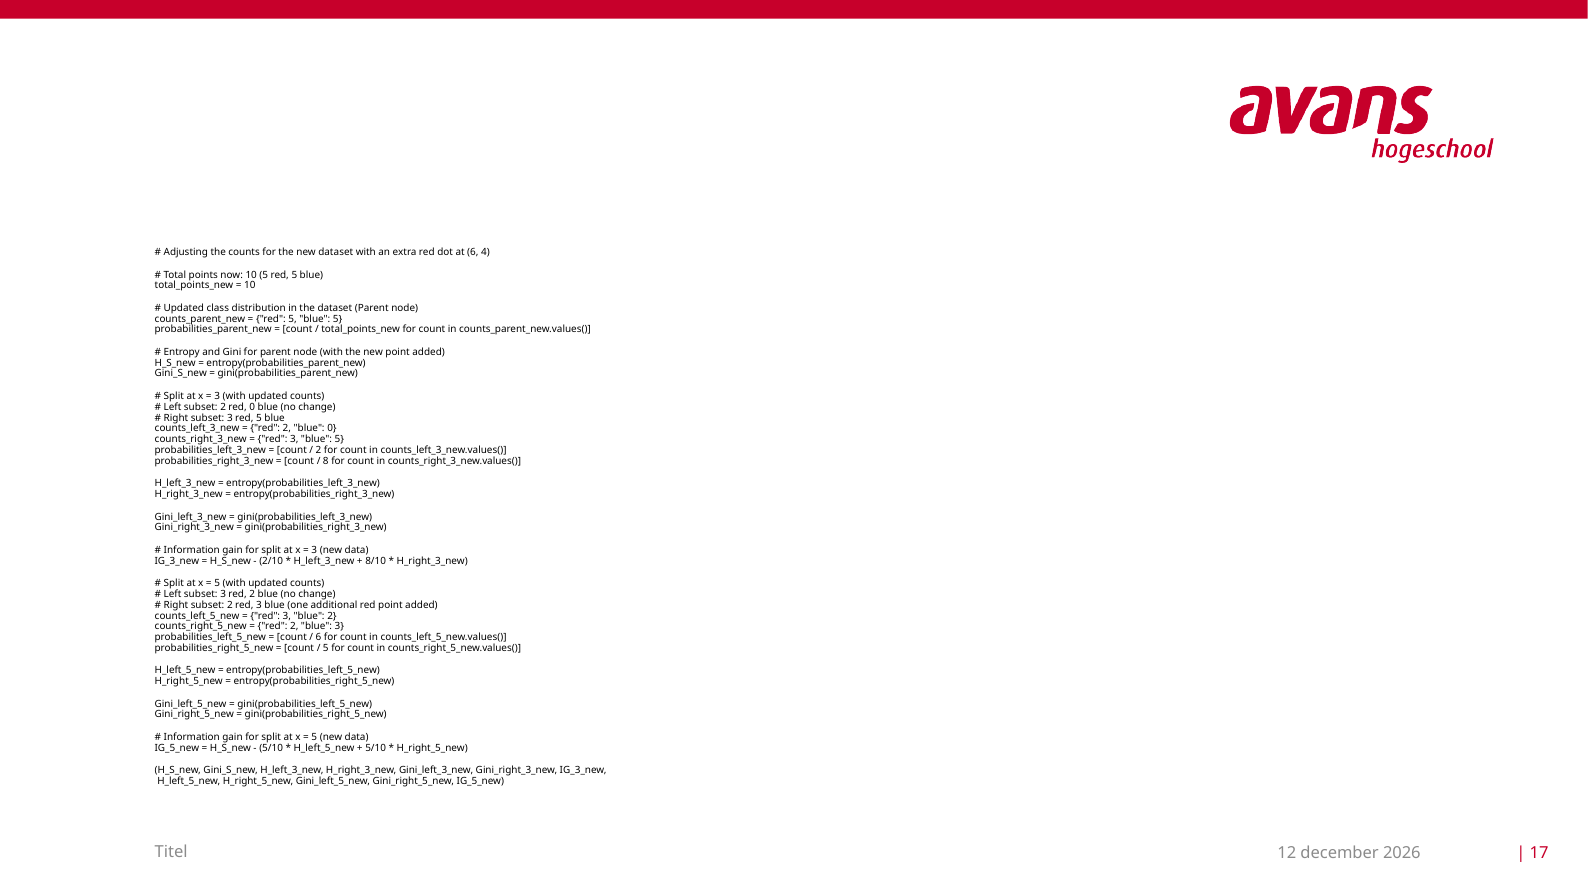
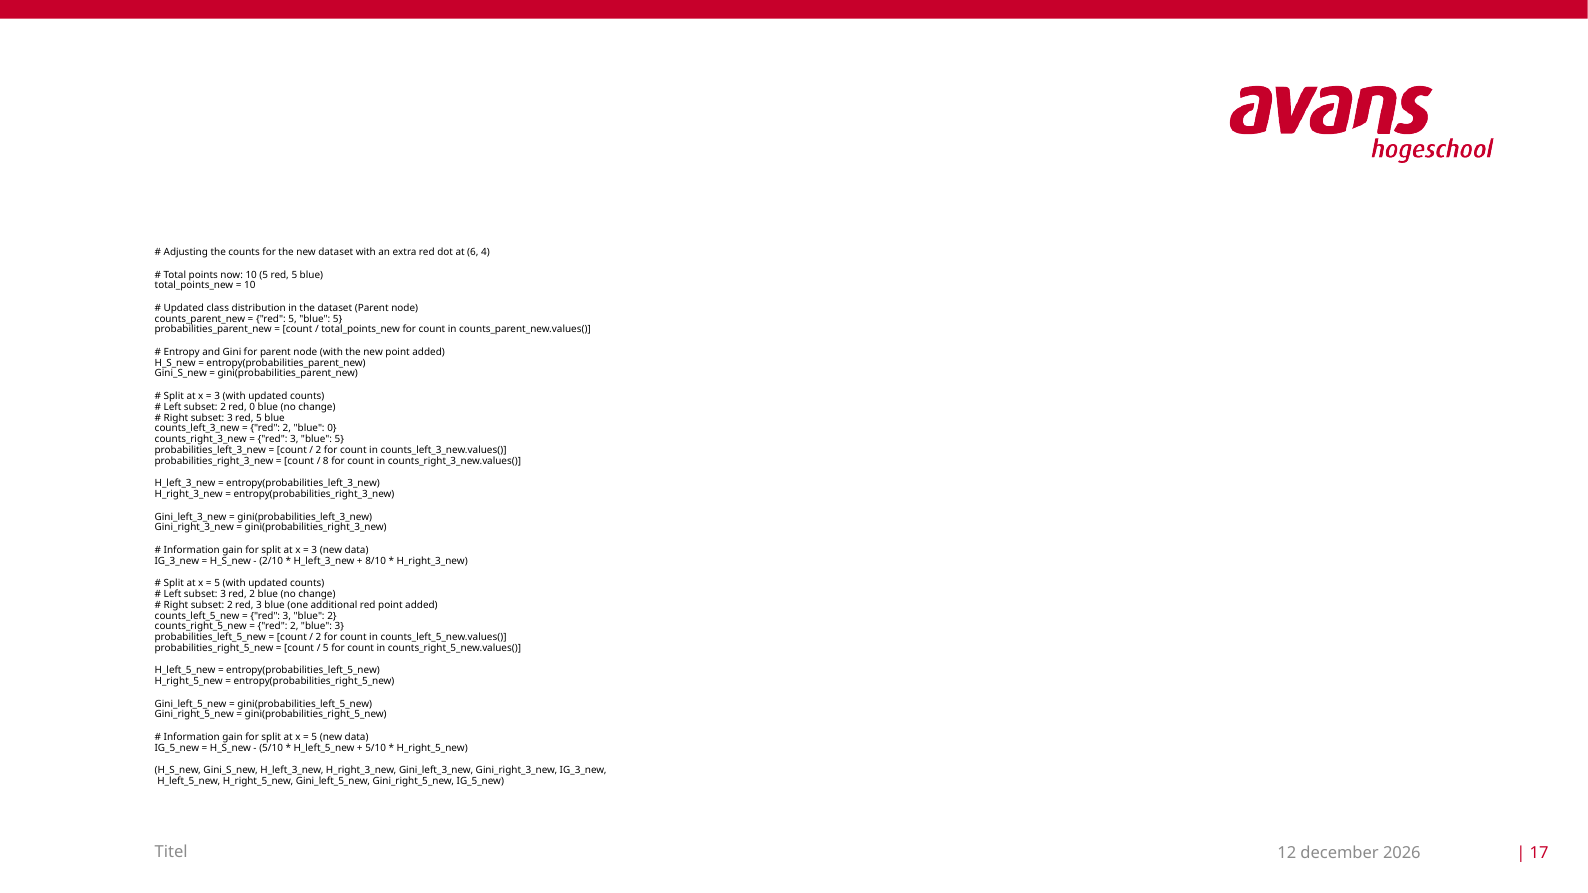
6: 6 -> 2 (318, 637)
